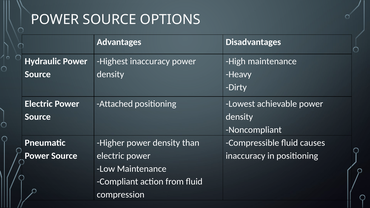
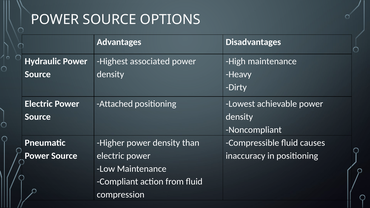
Highest inaccuracy: inaccuracy -> associated (150, 61)
